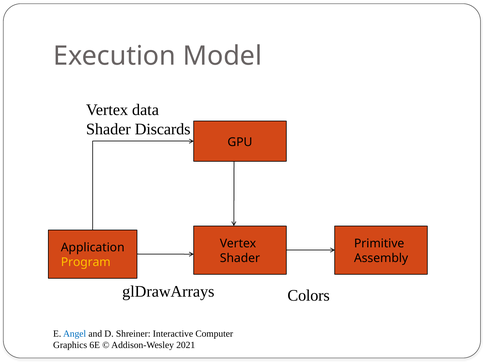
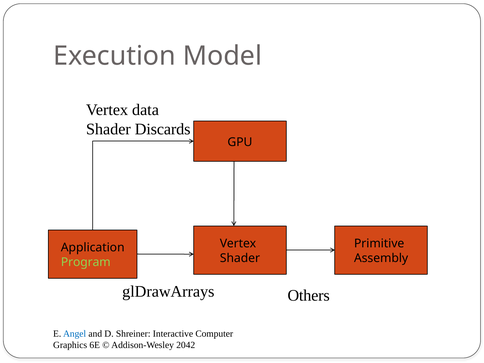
Program colour: yellow -> light green (86, 262)
Colors: Colors -> Others (309, 296)
2021: 2021 -> 2042 (186, 345)
